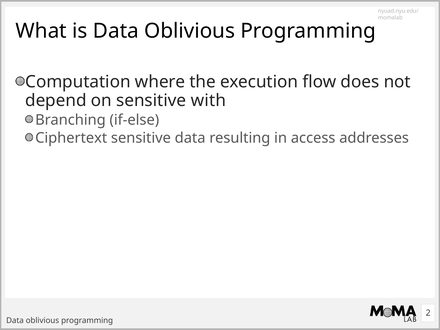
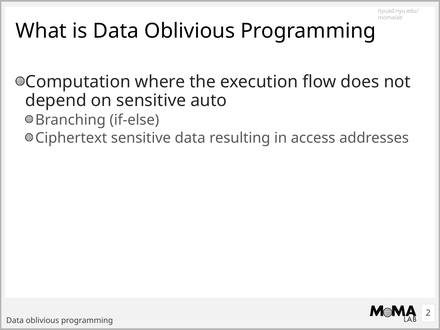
with: with -> auto (209, 100)
